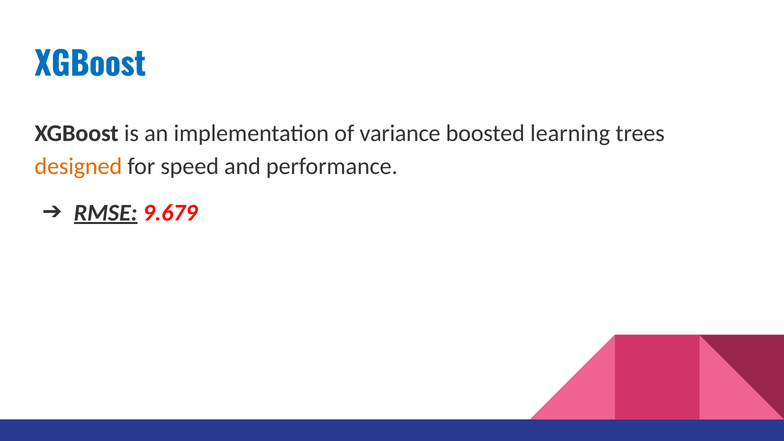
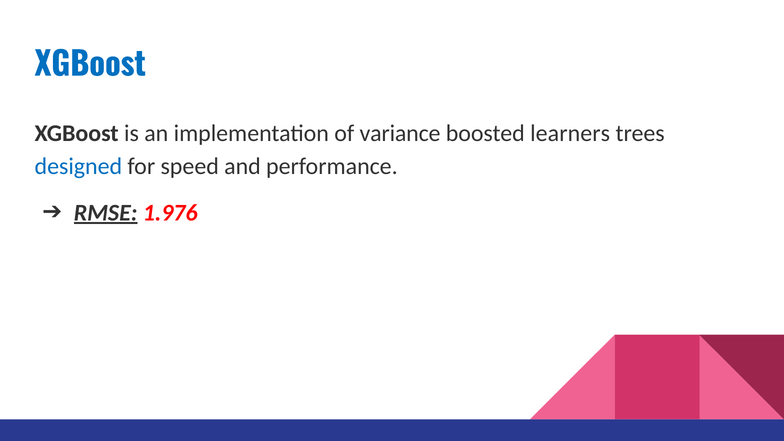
learning: learning -> learners (570, 134)
designed colour: orange -> blue (78, 167)
9.679: 9.679 -> 1.976 (170, 213)
